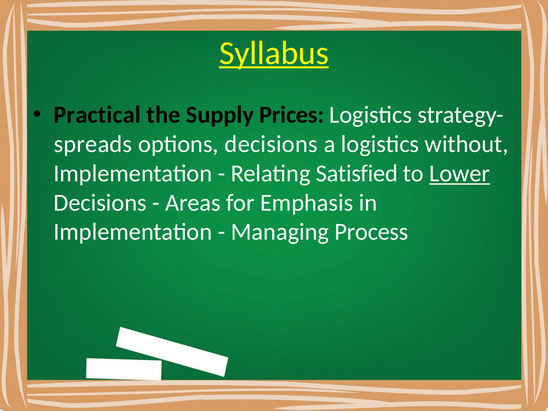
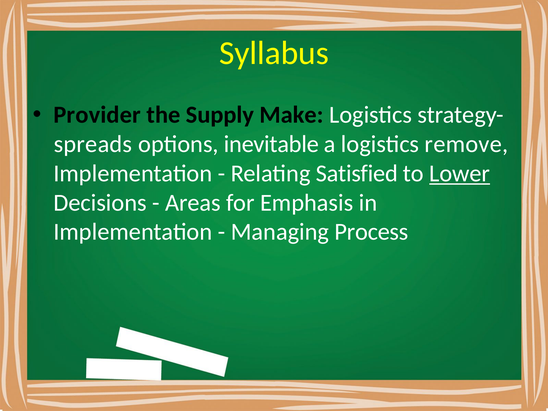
Syllabus underline: present -> none (274, 53)
Practical: Practical -> Provider (97, 115)
Prices: Prices -> Make (292, 115)
options decisions: decisions -> inevitable (271, 144)
without: without -> remove (466, 144)
